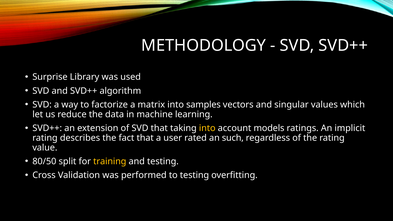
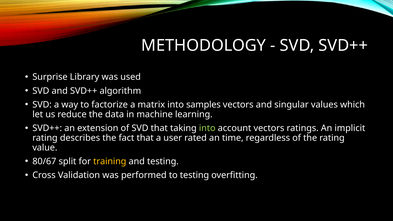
into colour: yellow -> light green (207, 128)
account models: models -> vectors (269, 128)
such: such -> time (233, 138)
80/50: 80/50 -> 80/67 (44, 161)
